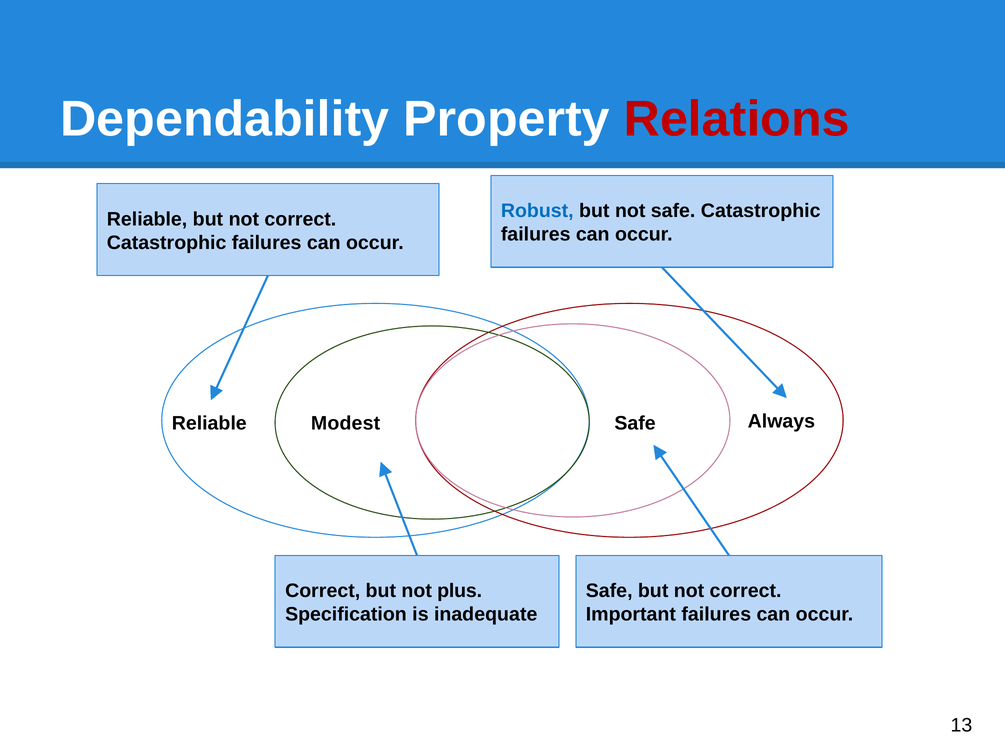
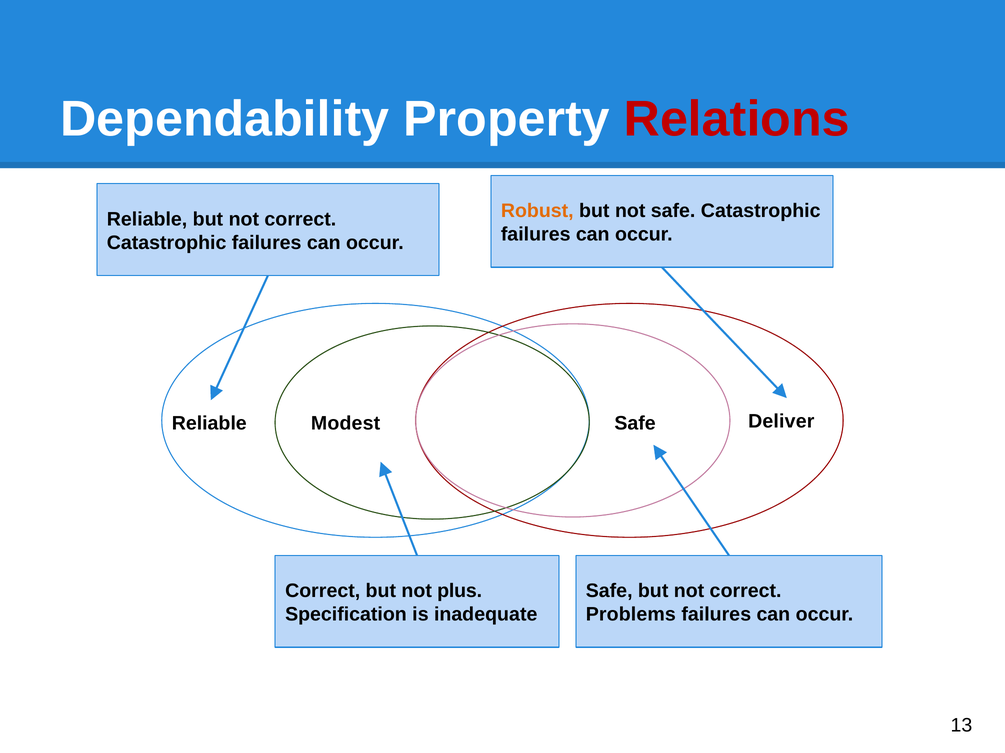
Robust colour: blue -> orange (537, 211)
Always: Always -> Deliver (781, 422)
Important: Important -> Problems (631, 615)
